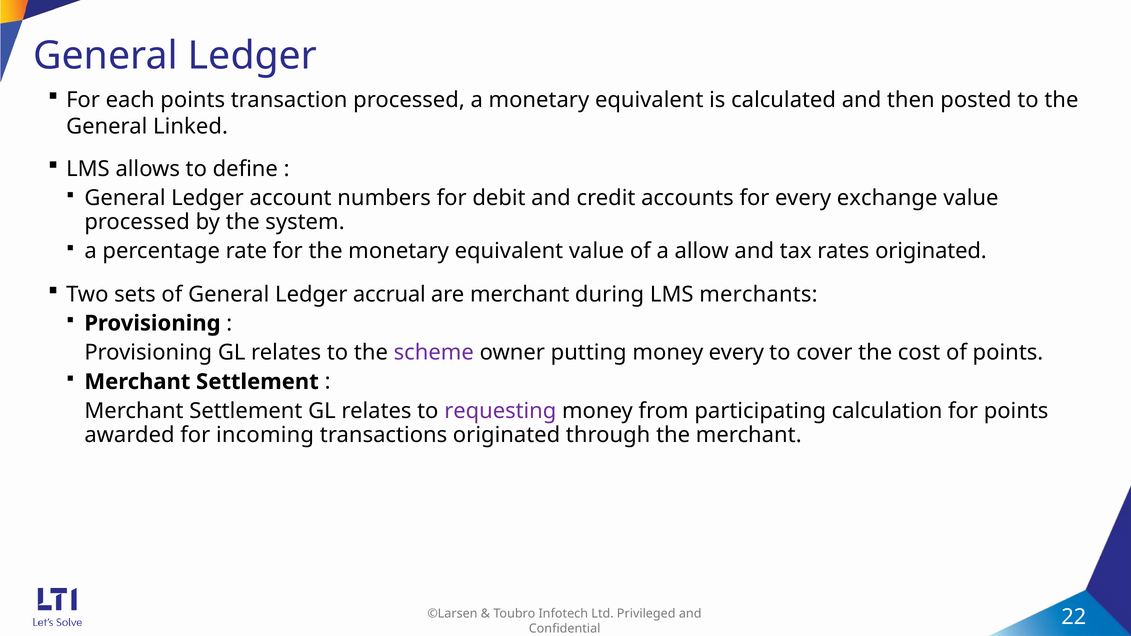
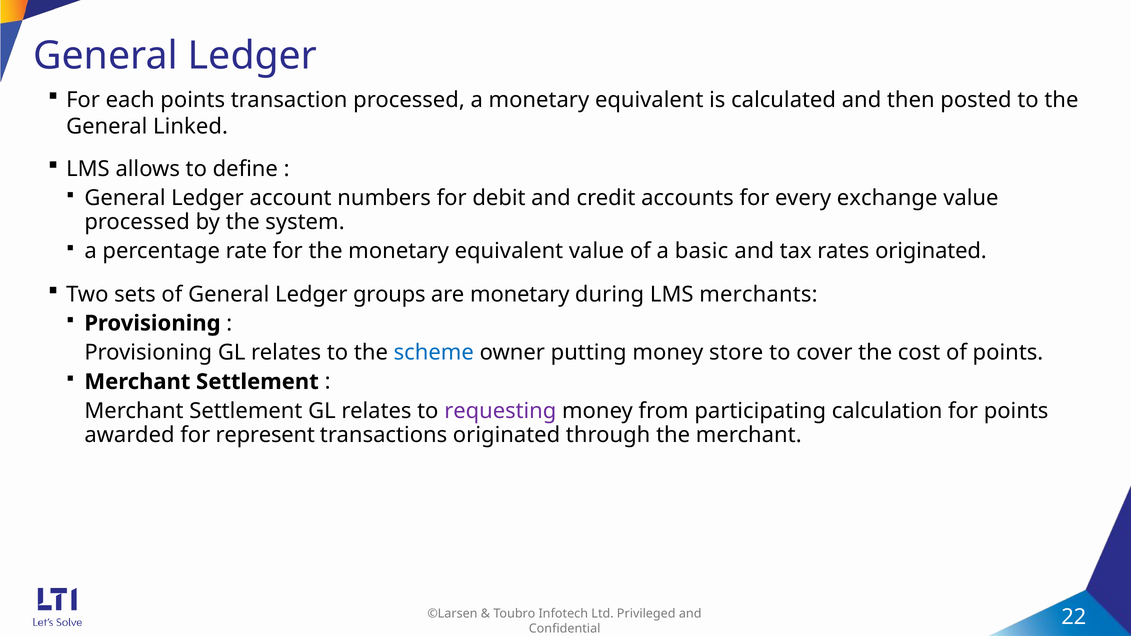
allow: allow -> basic (702, 251)
accrual: accrual -> groups (389, 294)
are merchant: merchant -> monetary (520, 294)
scheme colour: purple -> blue (434, 353)
money every: every -> store (736, 353)
incoming: incoming -> represent (265, 435)
